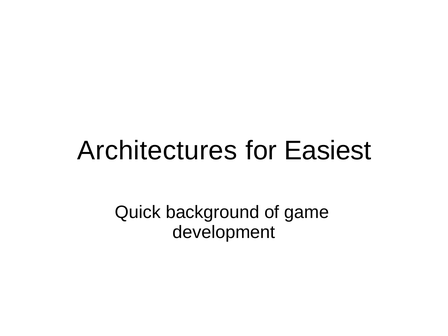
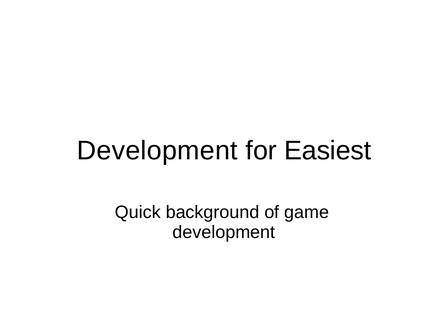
Architectures: Architectures -> Development (157, 151)
